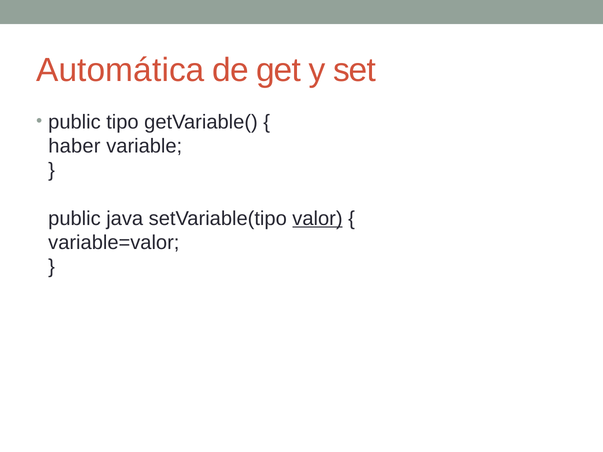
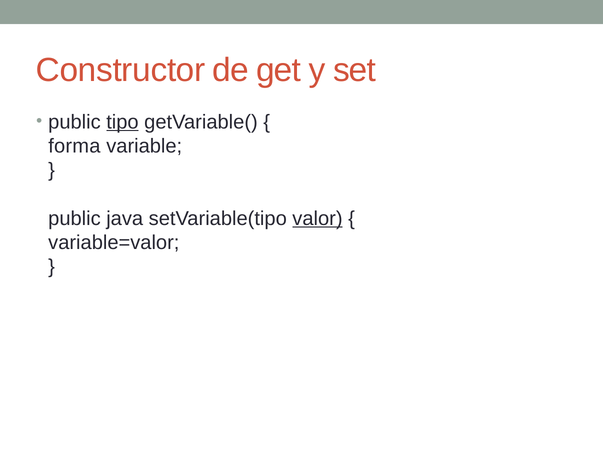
Automática: Automática -> Constructor (121, 70)
tipo underline: none -> present (122, 122)
haber: haber -> forma (74, 146)
